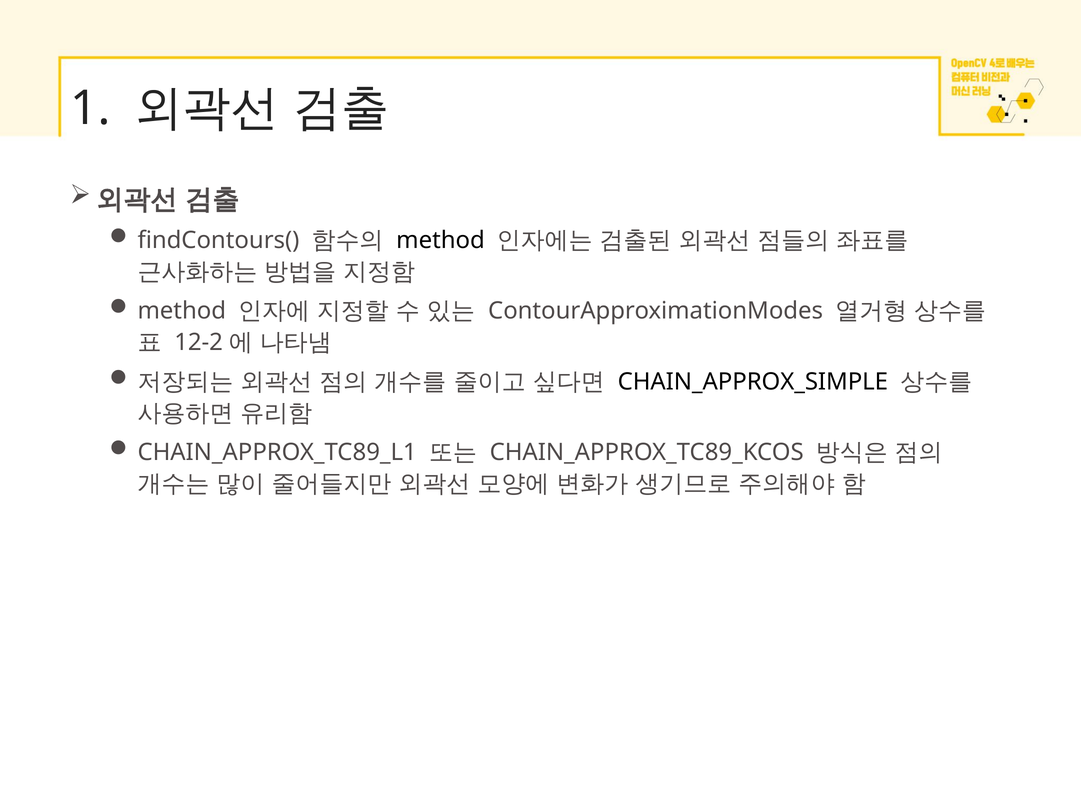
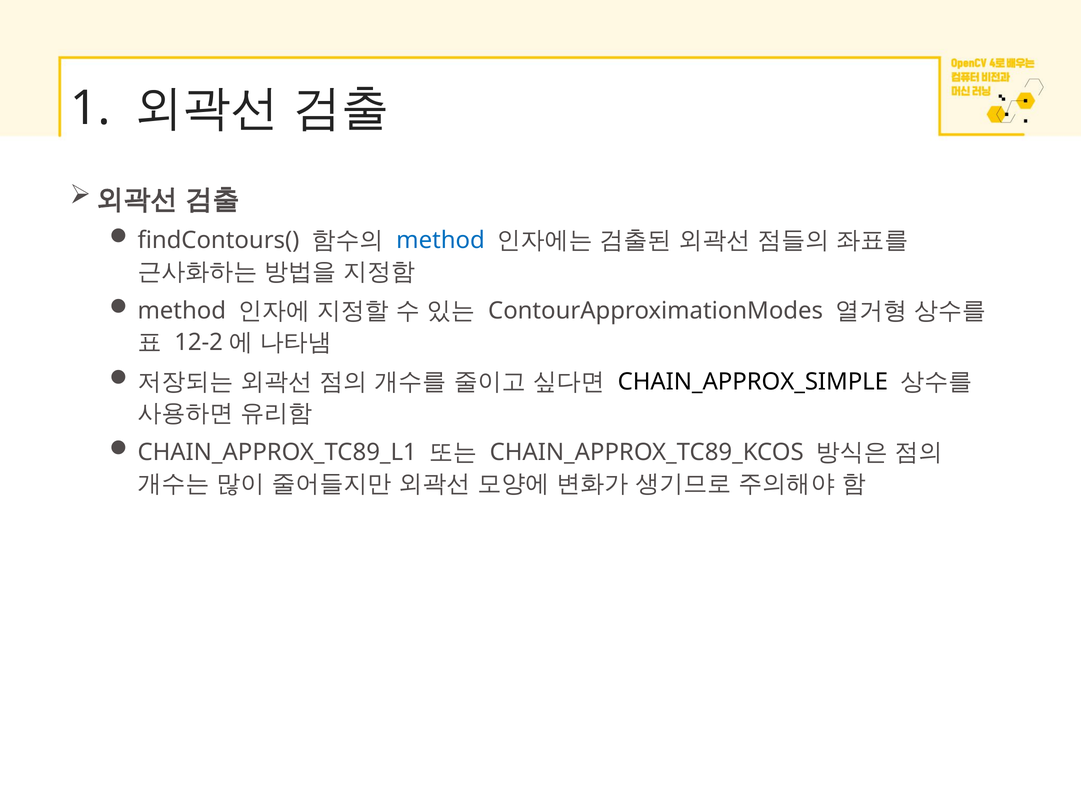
method colour: black -> blue (441, 240)
